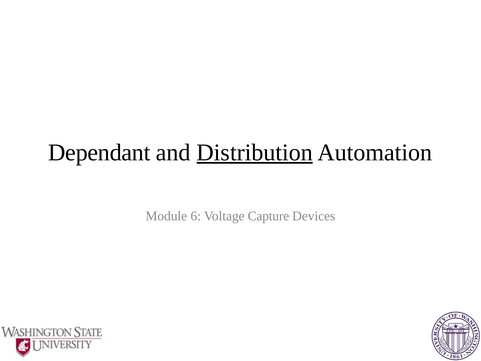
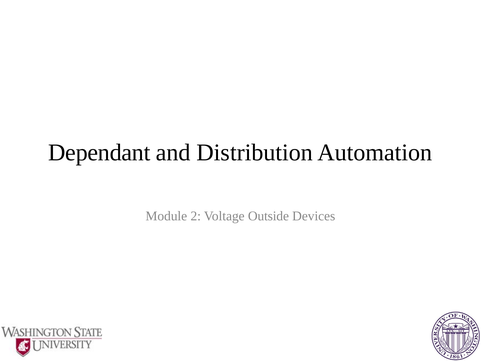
Distribution underline: present -> none (255, 152)
6: 6 -> 2 (196, 216)
Capture: Capture -> Outside (268, 216)
